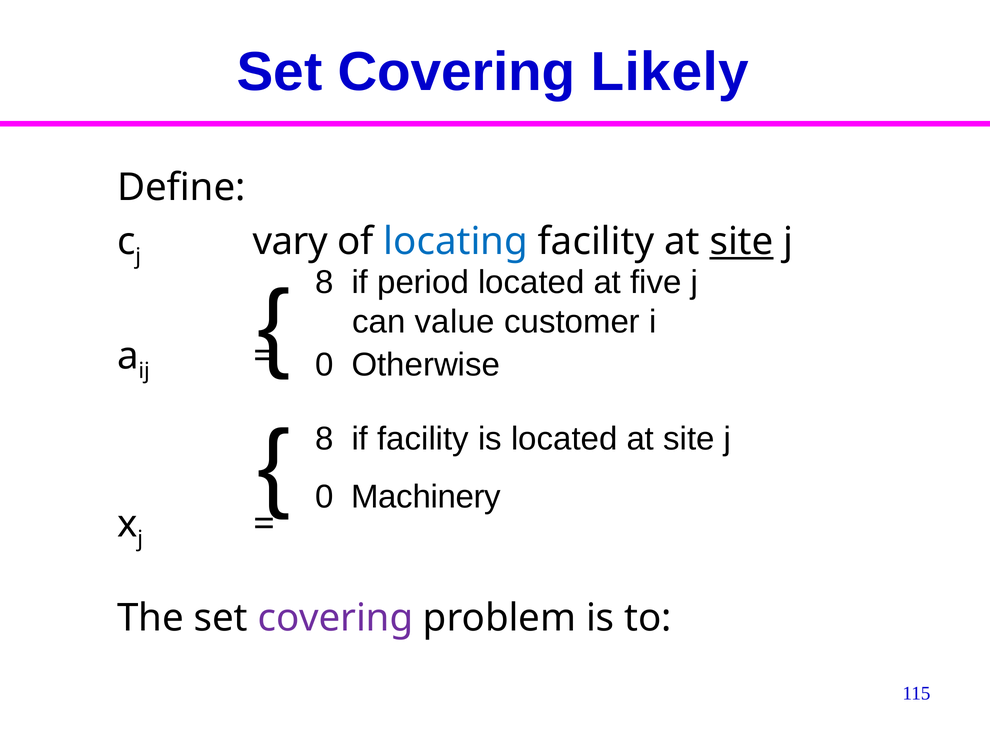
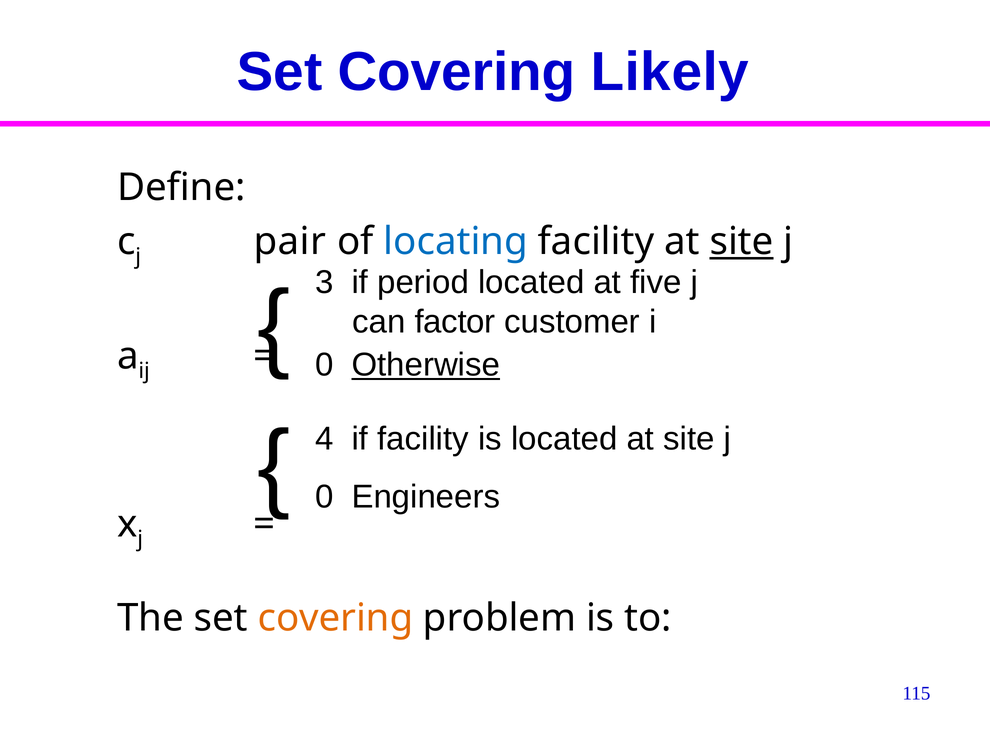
vary: vary -> pair (290, 242)
8: 8 -> 3 (324, 283)
value: value -> factor (455, 322)
Otherwise underline: none -> present (426, 365)
8: 8 -> 4 (324, 439)
Machinery: Machinery -> Engineers (426, 497)
covering colour: purple -> orange (335, 618)
